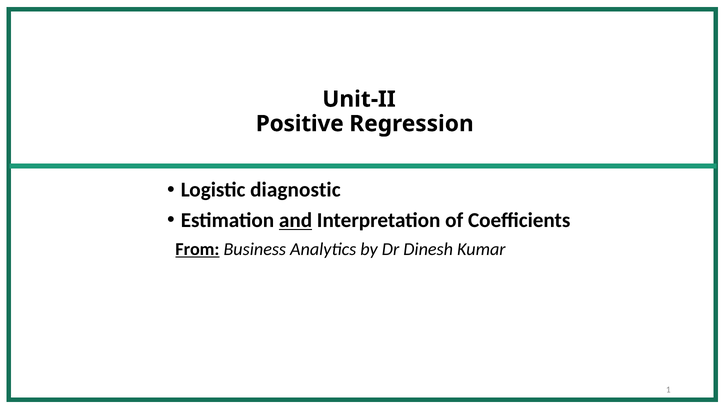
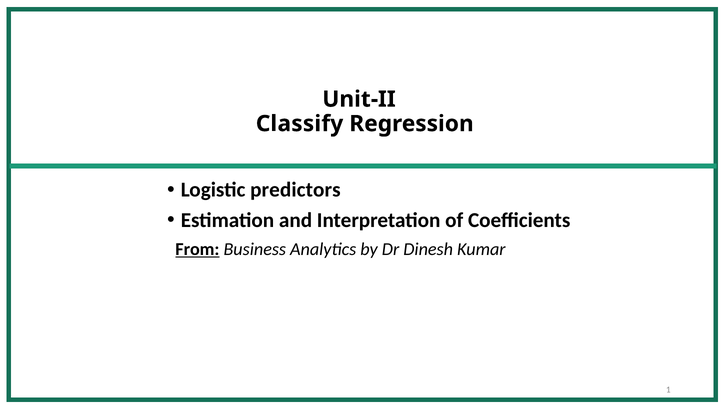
Positive: Positive -> Classify (300, 124)
diagnostic: diagnostic -> predictors (295, 190)
and underline: present -> none (296, 220)
